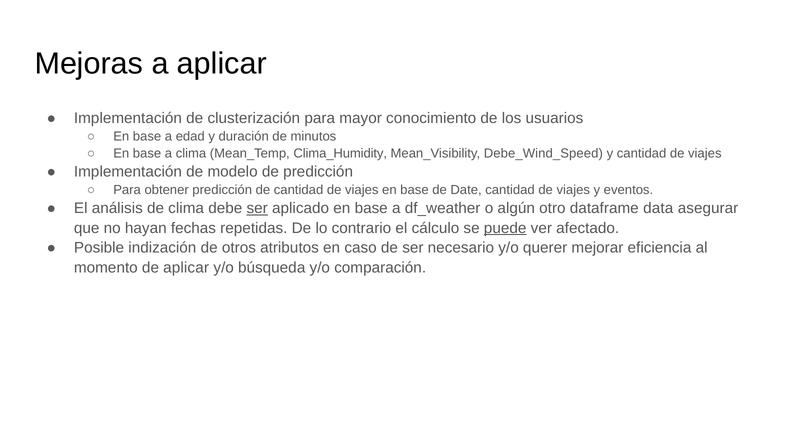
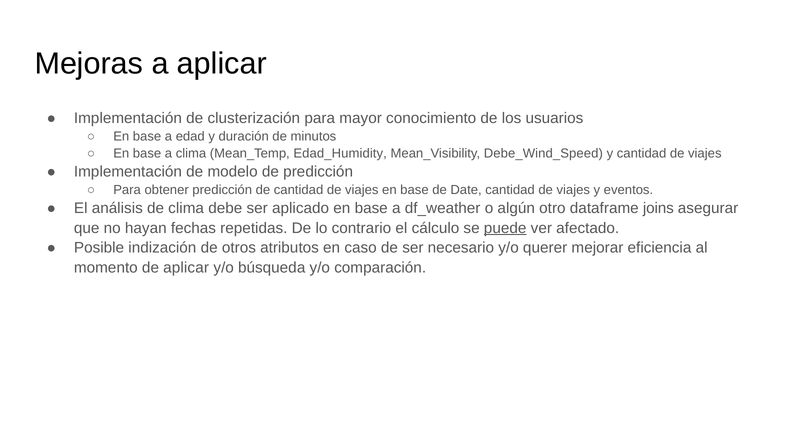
Clima_Humidity: Clima_Humidity -> Edad_Humidity (340, 153)
ser underline: present -> none (257, 208)
data: data -> joins (658, 208)
